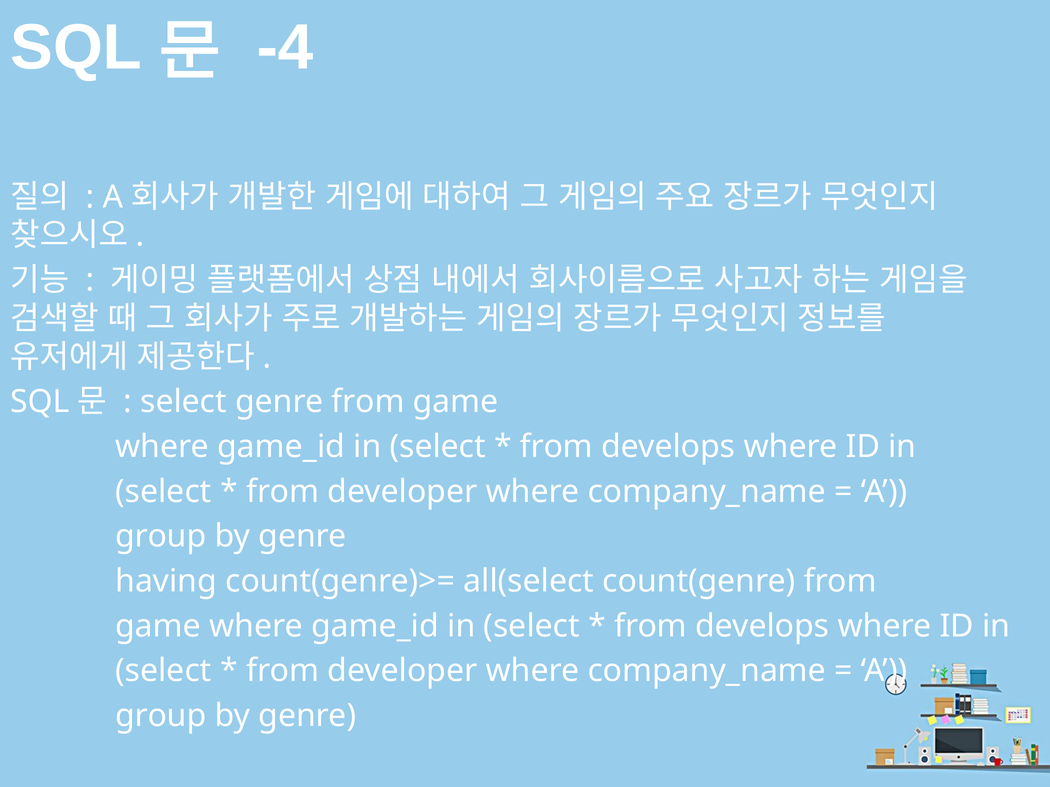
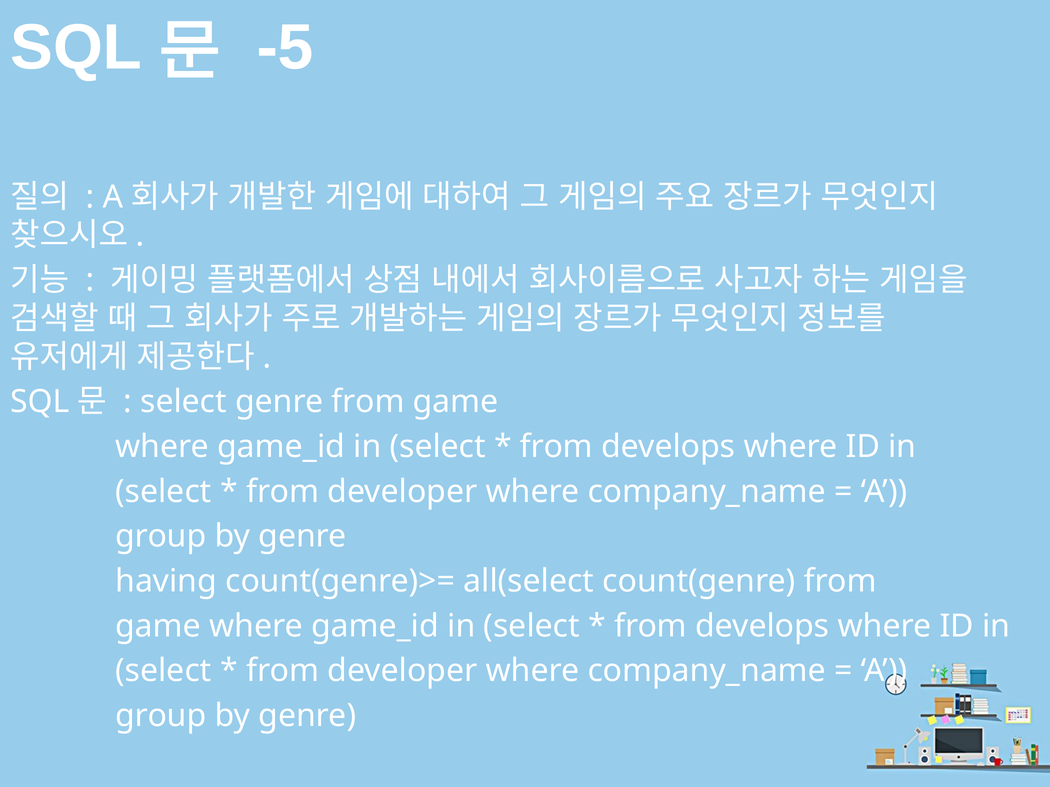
-4: -4 -> -5 (285, 47)
